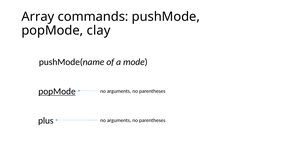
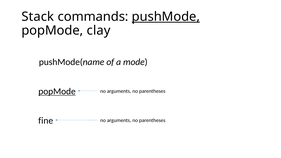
Array: Array -> Stack (38, 17)
pushMode underline: none -> present (166, 17)
plus: plus -> fine (46, 121)
